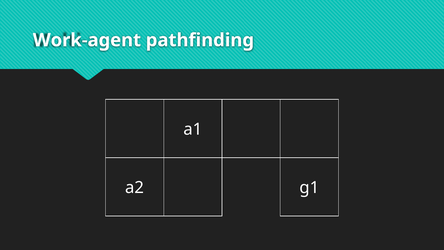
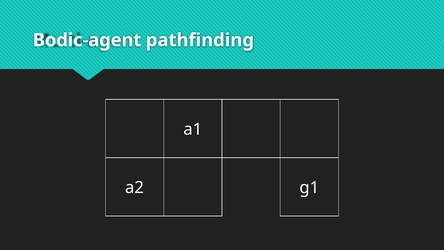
Work-agent: Work-agent -> Bodic-agent (87, 40)
